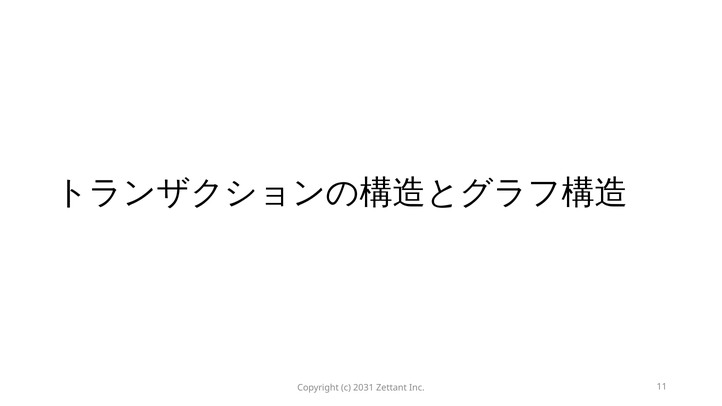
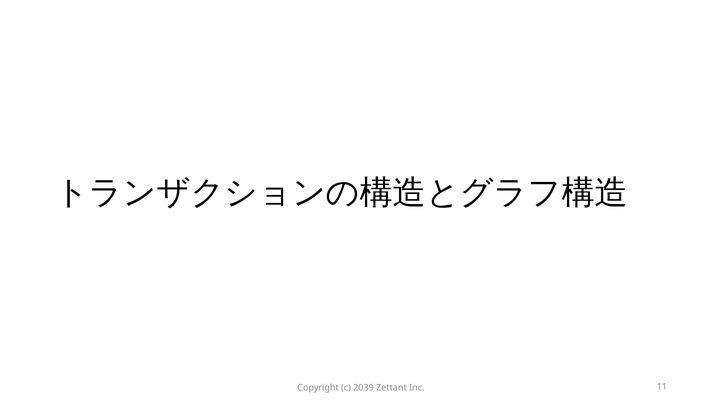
2031: 2031 -> 2039 (364, 388)
